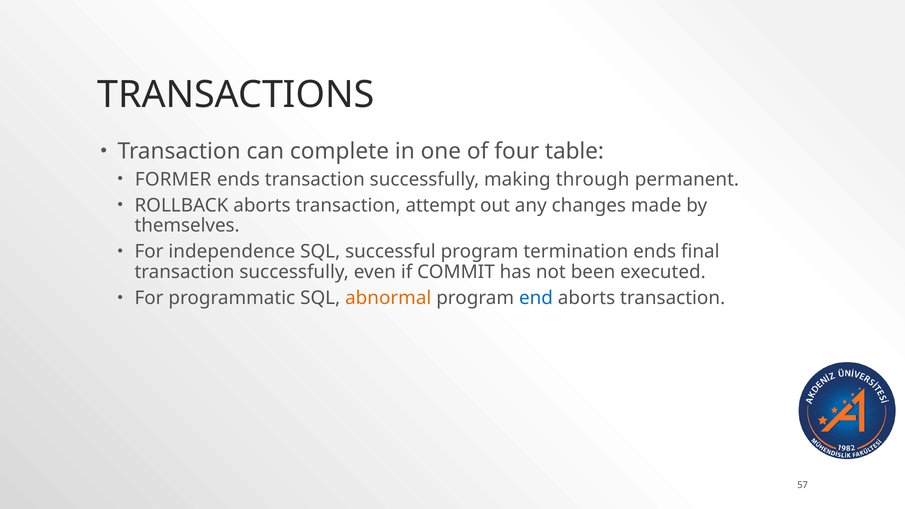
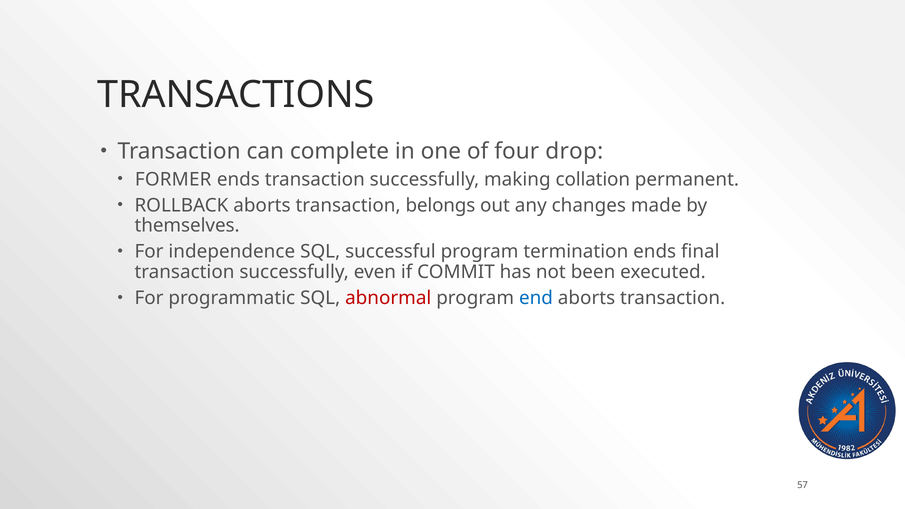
table: table -> drop (574, 151)
through: through -> collation (593, 179)
attempt: attempt -> belongs (440, 205)
abnormal colour: orange -> red (388, 298)
